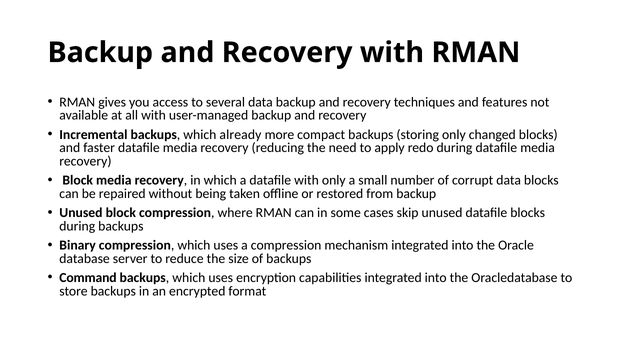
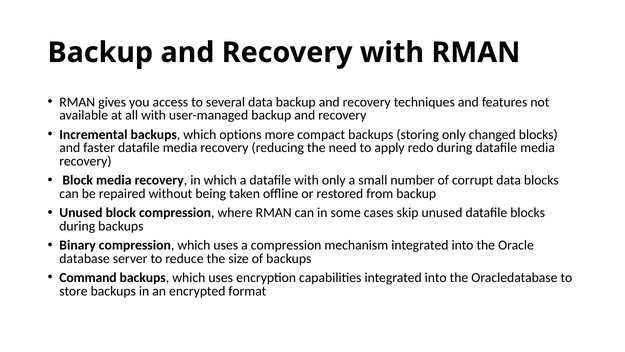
already: already -> options (240, 134)
